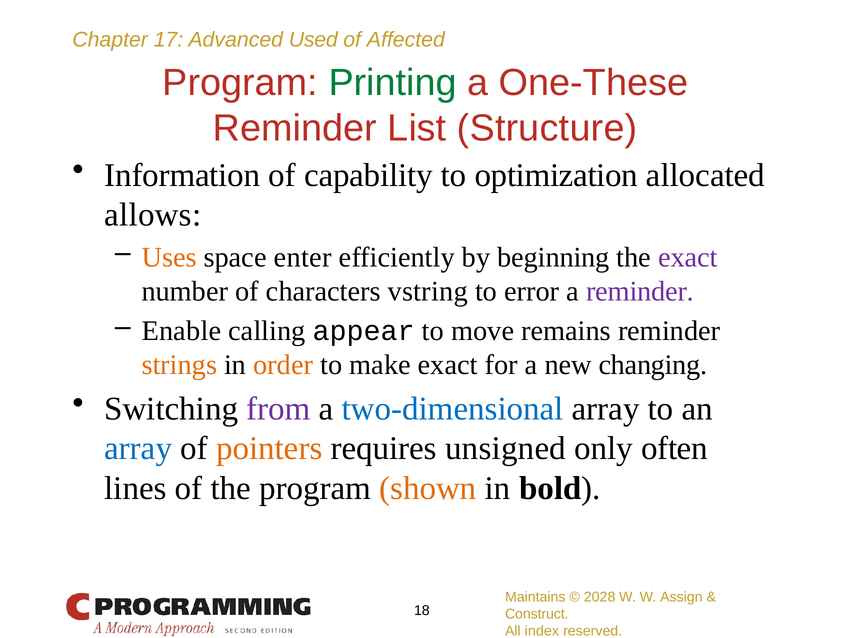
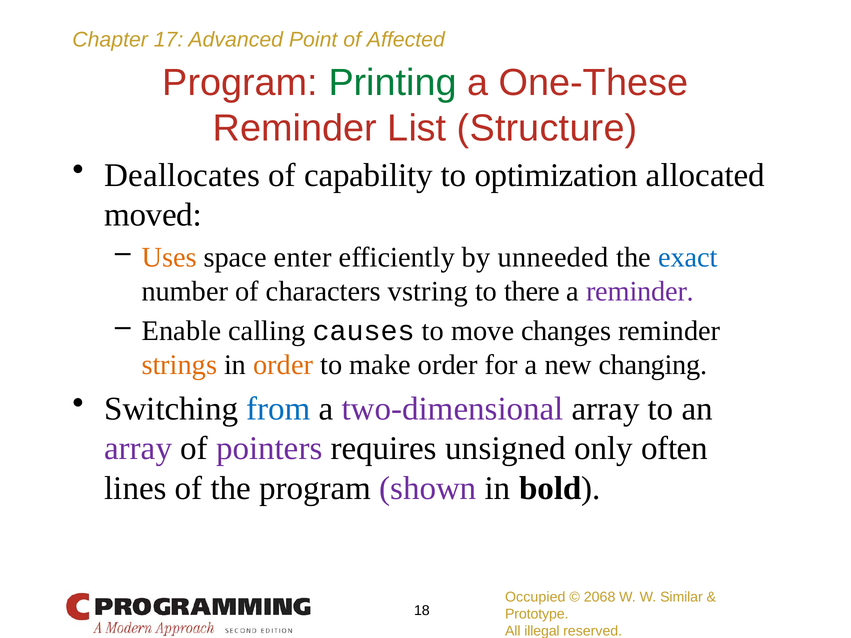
Used: Used -> Point (313, 40)
Information: Information -> Deallocates (182, 175)
allows: allows -> moved (153, 215)
beginning: beginning -> unneeded (553, 257)
exact colour: purple -> blue (688, 257)
error: error -> there (532, 291)
appear: appear -> causes (364, 331)
remains: remains -> changes (566, 331)
make exact: exact -> order (448, 365)
from colour: purple -> blue (278, 409)
two-dimensional colour: blue -> purple (453, 409)
array colour: blue -> purple (138, 449)
pointers colour: orange -> purple (269, 449)
shown colour: orange -> purple (428, 488)
Maintains: Maintains -> Occupied (535, 597)
2028: 2028 -> 2068 (600, 597)
Assign: Assign -> Similar (681, 597)
Construct: Construct -> Prototype (537, 614)
index: index -> illegal (542, 631)
